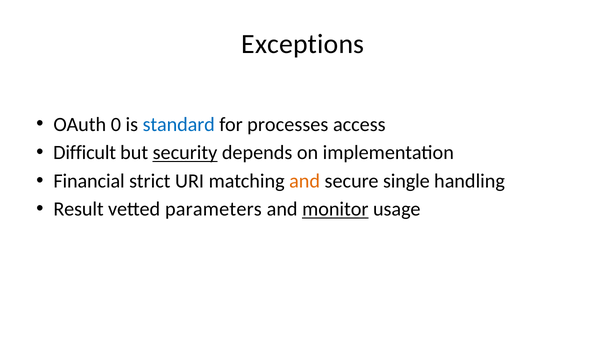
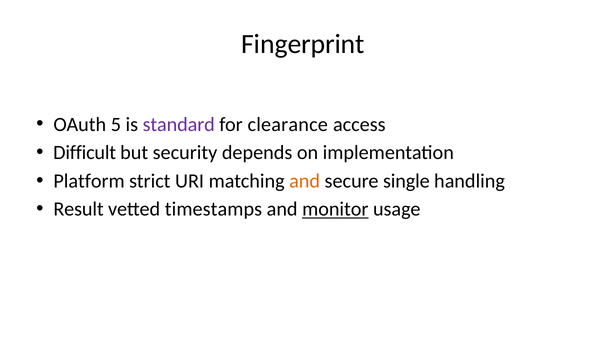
Exceptions: Exceptions -> Fingerprint (303, 44)
0: 0 -> 5 (116, 124)
standard colour: blue -> purple (179, 124)
processes: processes -> clearance (288, 124)
security underline: present -> none (185, 153)
Financial: Financial -> Platform (89, 181)
parameters: parameters -> timestamps (213, 209)
